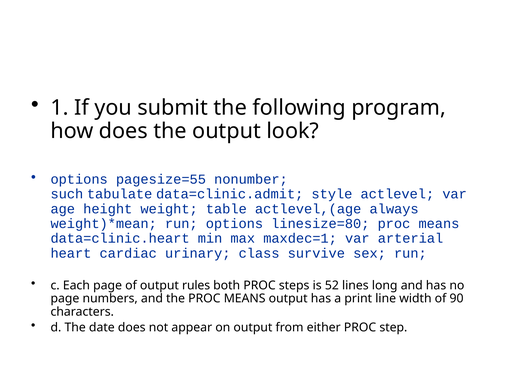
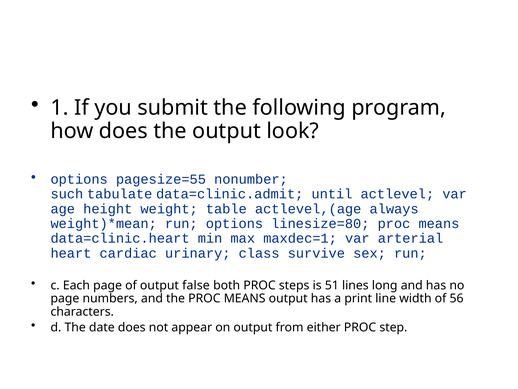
style: style -> until (332, 194)
rules: rules -> false (196, 285)
52: 52 -> 51 (332, 285)
90: 90 -> 56 (457, 298)
